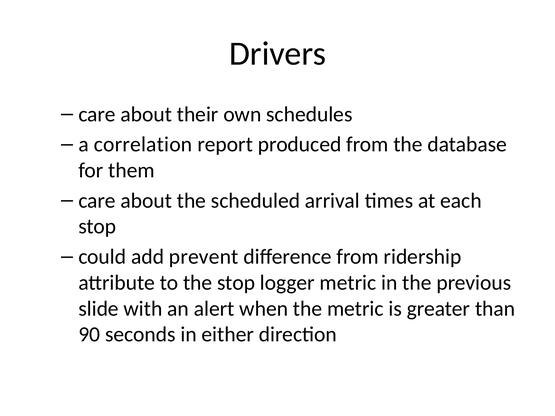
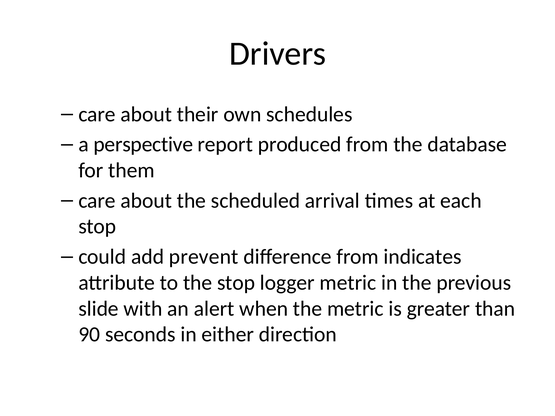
correlation: correlation -> perspective (143, 145)
ridership: ridership -> indicates (423, 257)
